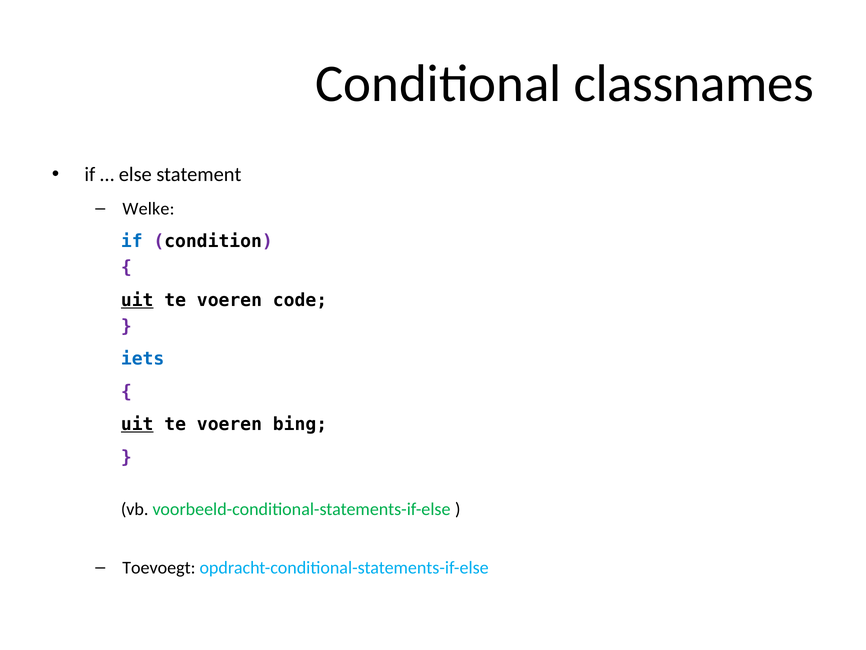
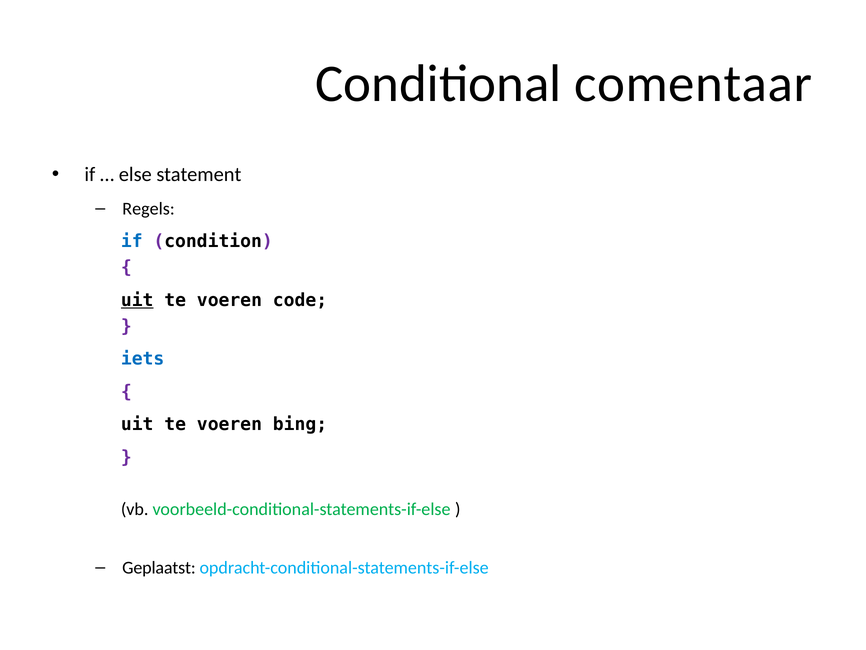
classnames: classnames -> comentaar (693, 84)
Welke: Welke -> Regels (149, 209)
uit underline: present -> none (137, 424)
Toevoegt: Toevoegt -> Geplaatst (159, 568)
